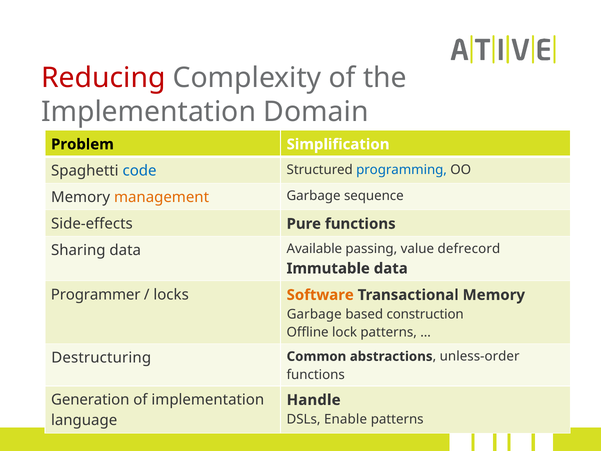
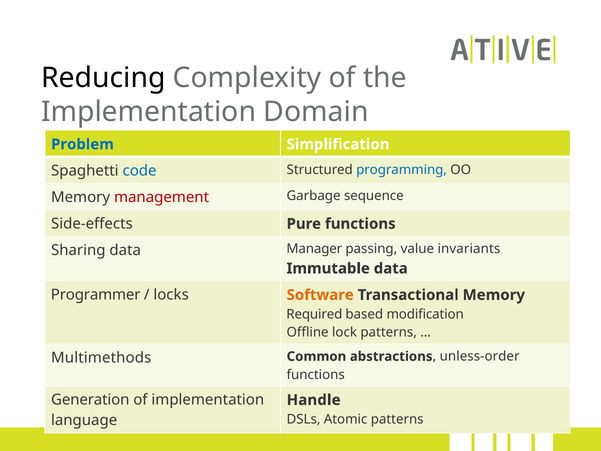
Reducing colour: red -> black (103, 78)
Problem colour: black -> blue (82, 144)
management colour: orange -> red (162, 197)
Available: Available -> Manager (314, 249)
defrecord: defrecord -> invariants (469, 249)
Garbage: Garbage -> Required (314, 314)
construction: construction -> modification (425, 314)
Destructuring: Destructuring -> Multimethods (101, 358)
Enable: Enable -> Atomic (346, 419)
